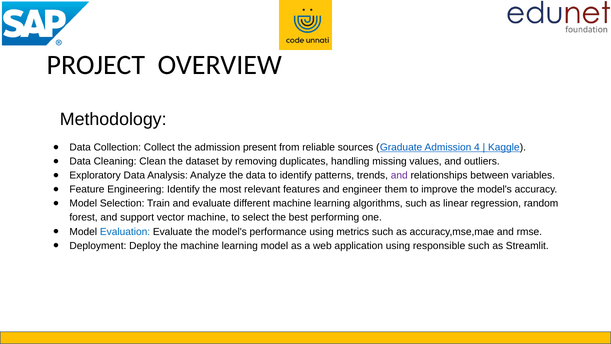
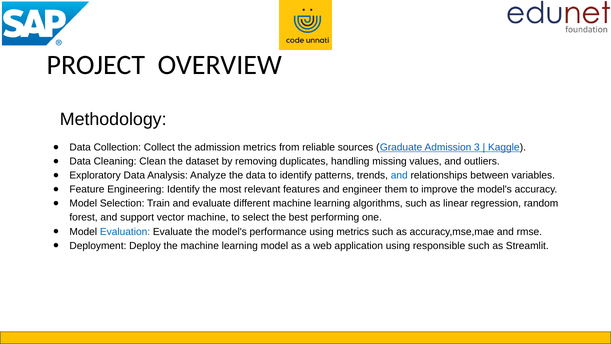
admission present: present -> metrics (260, 147)
4: 4 -> 3 (477, 147)
and colour: purple -> blue (399, 175)
